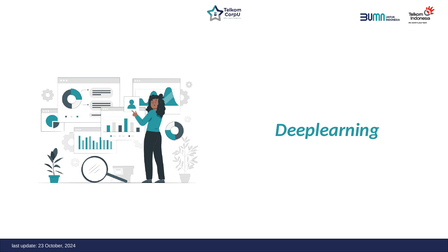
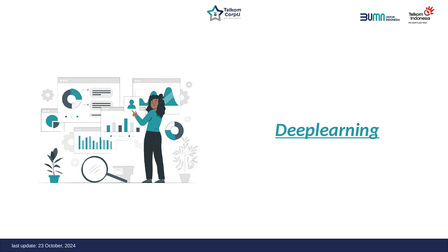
Deeplearning underline: none -> present (327, 130)
